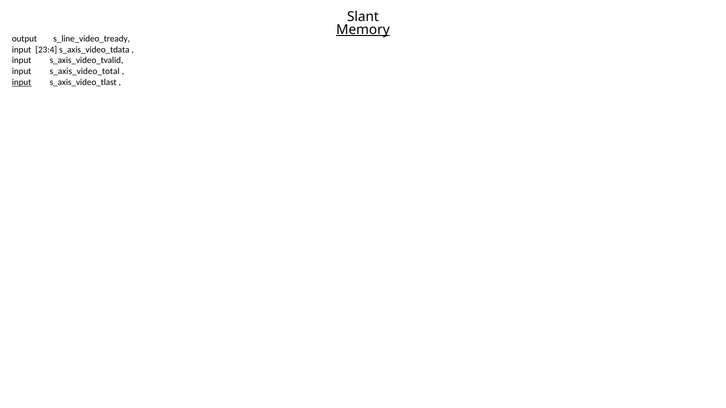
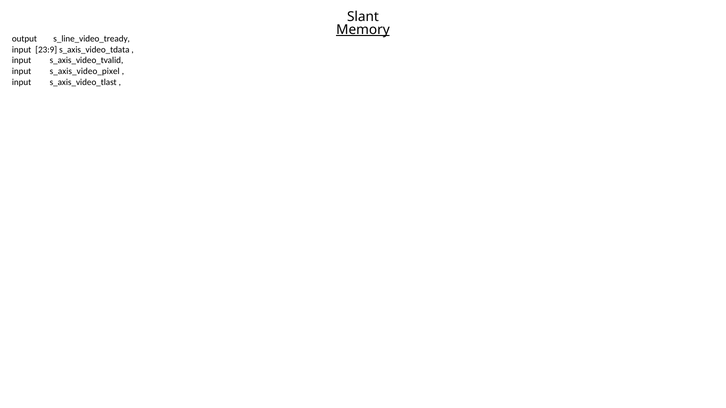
23:4: 23:4 -> 23:9 (46, 50)
s_axis_video_total: s_axis_video_total -> s_axis_video_pixel (85, 71)
input underline: present -> none (22, 82)
